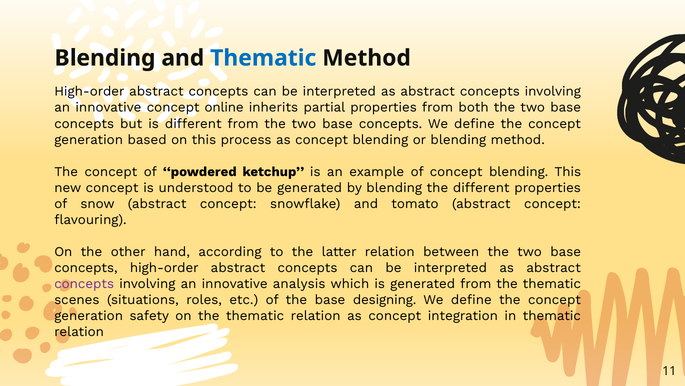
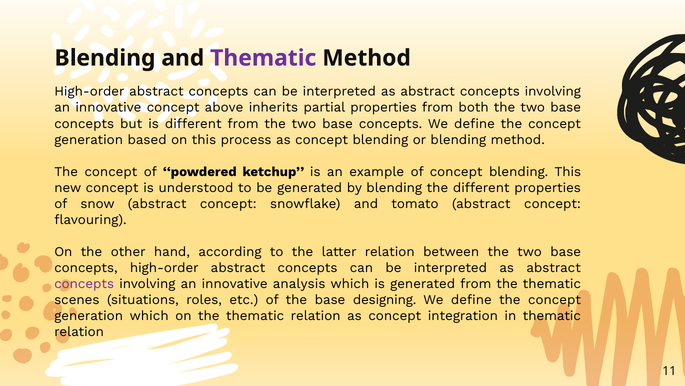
Thematic colour: blue -> purple (263, 58)
online: online -> above (224, 107)
generation safety: safety -> which (149, 315)
